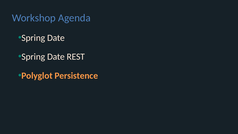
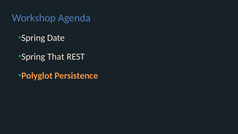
Date: Date -> That (56, 57)
